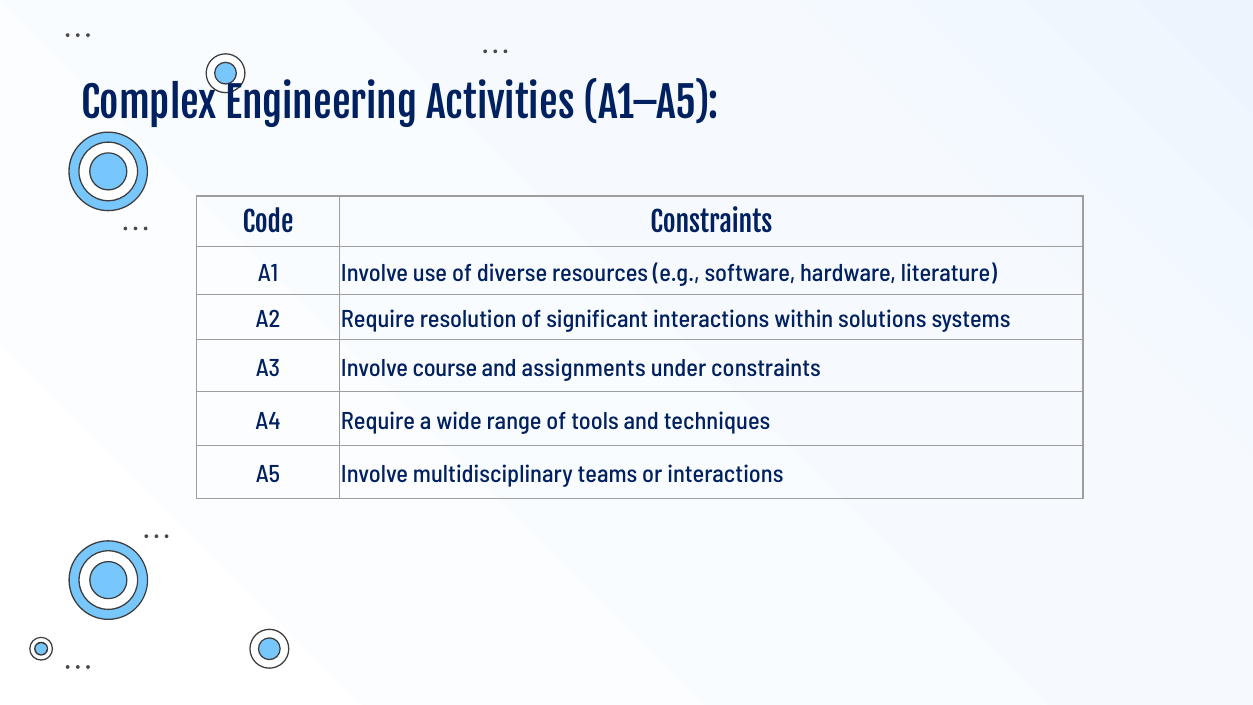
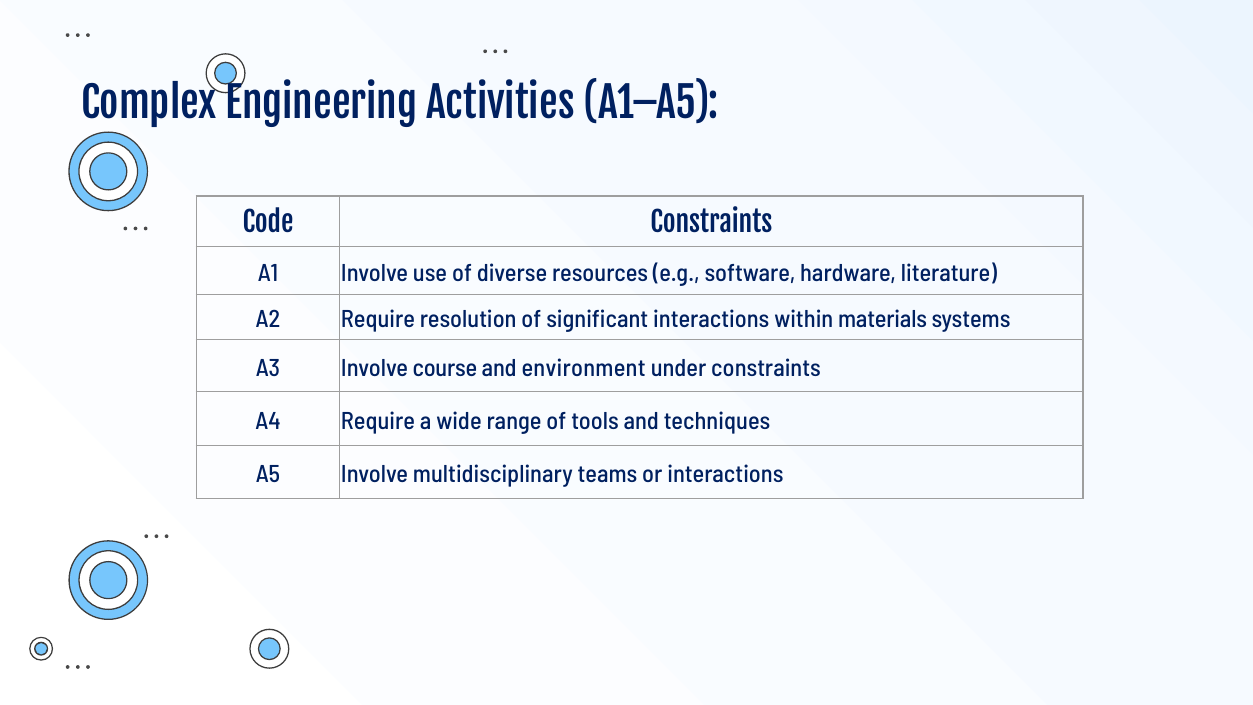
solutions: solutions -> materials (883, 320)
assignments: assignments -> environment (584, 368)
